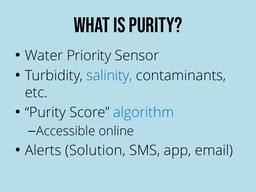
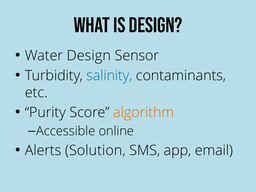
Is Purity: Purity -> Design (156, 25)
Water Priority: Priority -> Design (89, 56)
algorithm colour: blue -> orange (144, 112)
